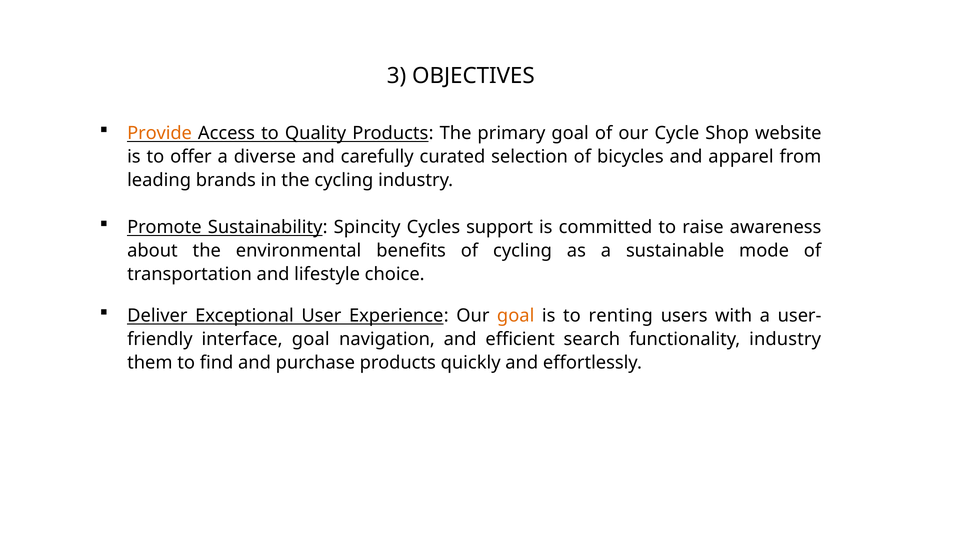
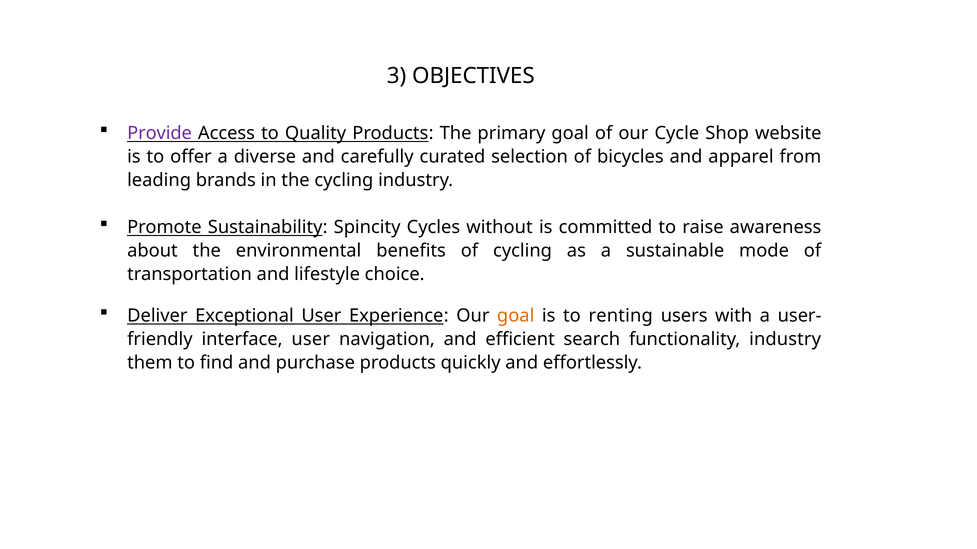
Provide colour: orange -> purple (160, 133)
support: support -> without (500, 227)
interface goal: goal -> user (311, 340)
